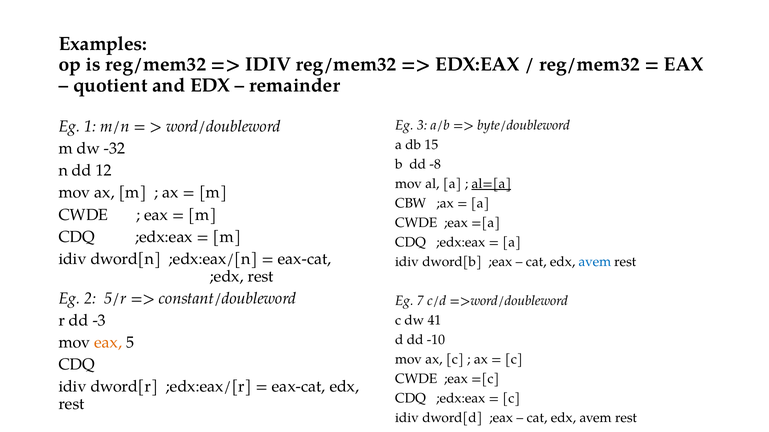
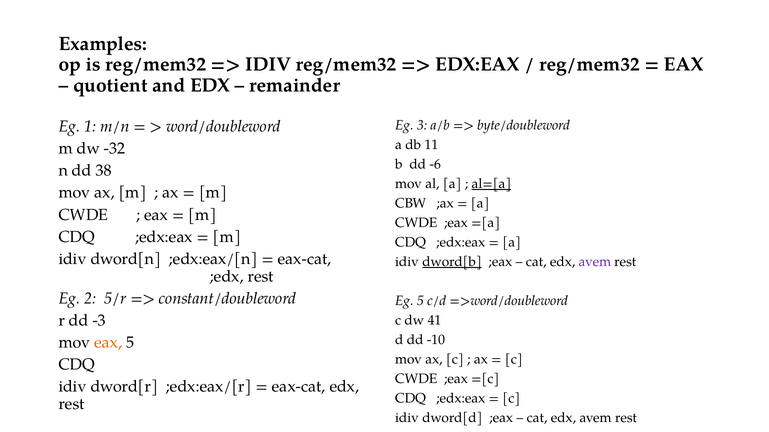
15: 15 -> 11 (431, 145)
-8: -8 -> -6 (435, 164)
12: 12 -> 38 (104, 171)
dword[b underline: none -> present (452, 262)
avem colour: blue -> purple (595, 262)
Eg 7: 7 -> 5 (420, 301)
